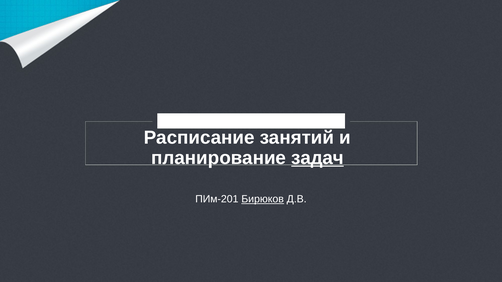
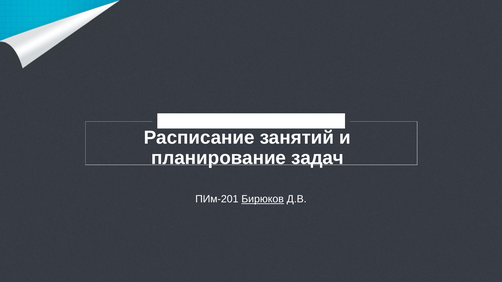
задач underline: present -> none (318, 158)
